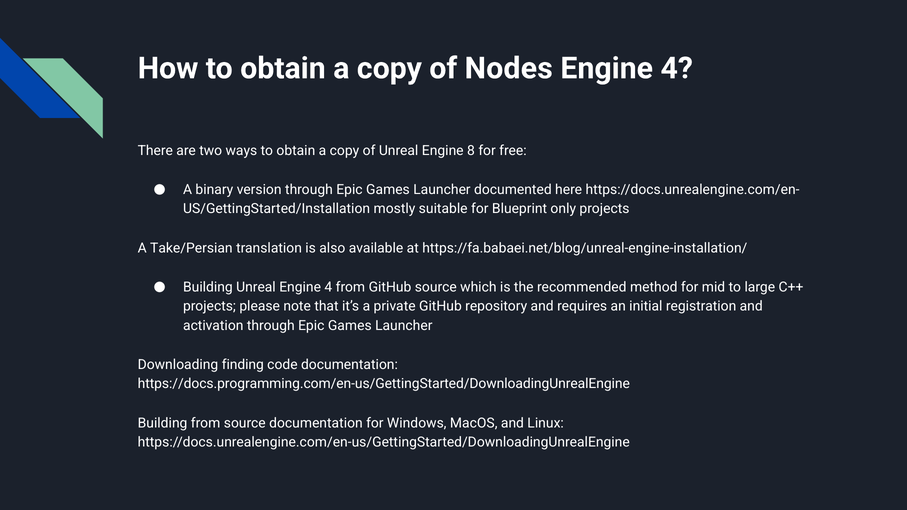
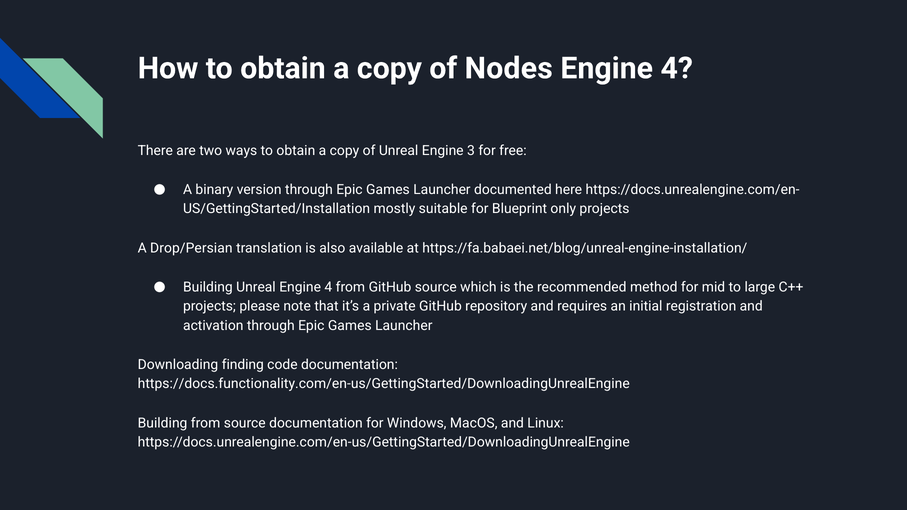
8: 8 -> 3 (471, 151)
Take/Persian: Take/Persian -> Drop/Persian (191, 248)
https://docs.programming.com/en-us/GettingStarted/DownloadingUnrealEngine: https://docs.programming.com/en-us/GettingStarted/DownloadingUnrealEngine -> https://docs.functionality.com/en-us/GettingStarted/DownloadingUnrealEngine (384, 384)
